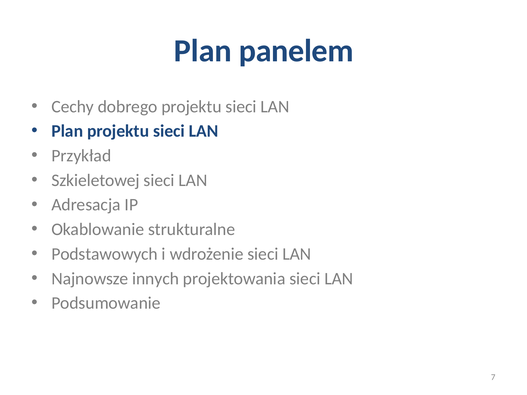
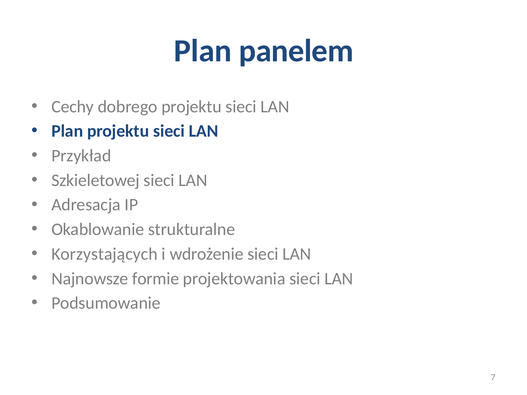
Podstawowych: Podstawowych -> Korzystających (105, 254)
innych: innych -> formie (156, 279)
